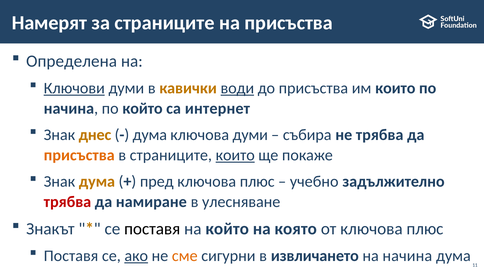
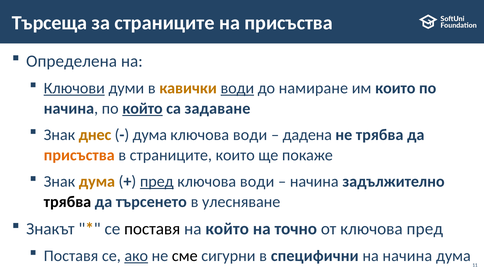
Намерят: Намерят -> Търсеща (50, 23)
до присъства: присъства -> намиране (313, 88)
който underline: none -> present (143, 109)
интернет: интернет -> задаване (217, 109)
думи: думи -> води (250, 135)
събира: събира -> дадена (307, 135)
които underline: present -> none (235, 155)
пред underline: none -> present (157, 182)
плюс: плюс -> води (257, 182)
учебно: учебно -> начина (314, 182)
трябва colour: red -> black (67, 202)
намиране: намиране -> търсенето (151, 202)
която: която -> точно (296, 229)
от ключова плюс: плюс -> пред (425, 229)
сме colour: orange -> black (185, 256)
извличането: извличането -> специфични (315, 256)
